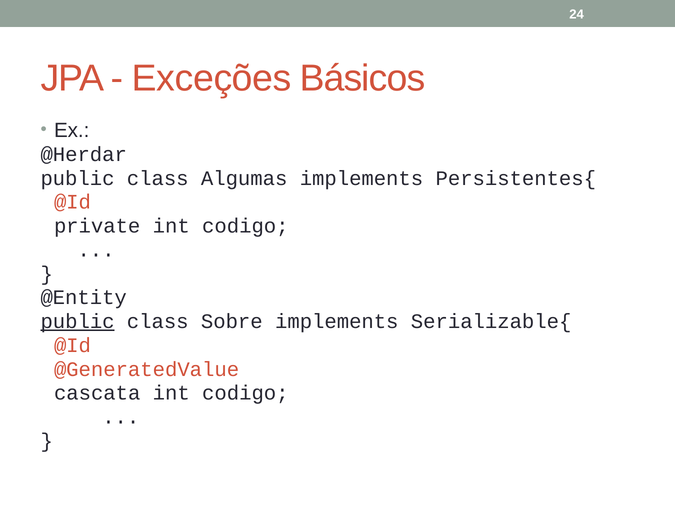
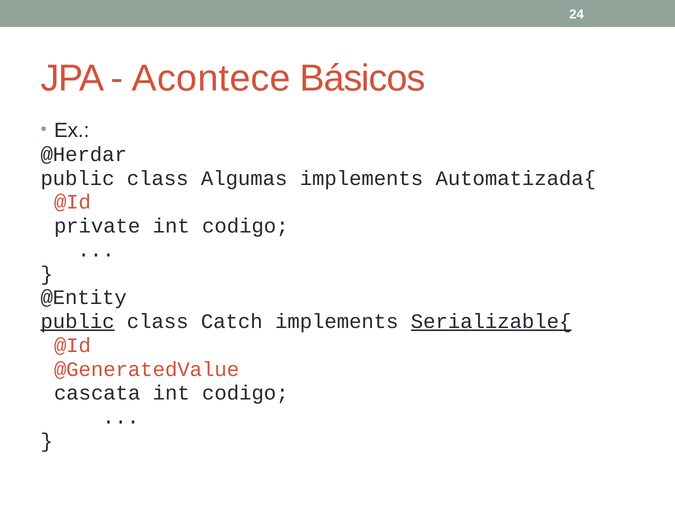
Exceções: Exceções -> Acontece (211, 79)
Persistentes{: Persistentes{ -> Automatizada{ (516, 178)
Sobre: Sobre -> Catch (232, 322)
Serializable{ underline: none -> present (491, 322)
